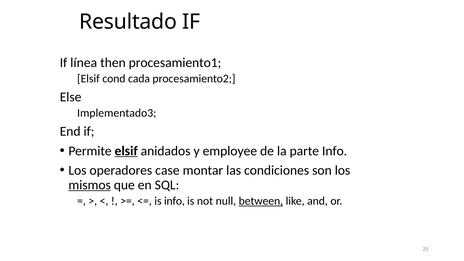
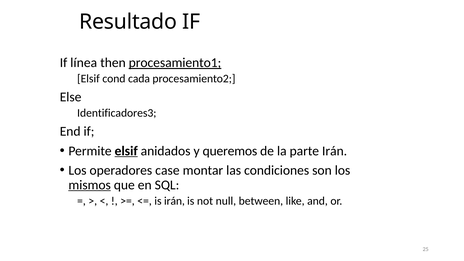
procesamiento1 underline: none -> present (175, 63)
Implementado3: Implementado3 -> Identificadores3 (117, 113)
employee: employee -> queremos (230, 151)
parte Info: Info -> Irán (335, 151)
is info: info -> irán (174, 201)
between underline: present -> none (261, 201)
